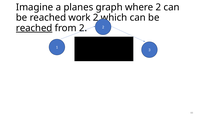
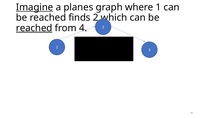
Imagine underline: none -> present (35, 7)
where 2: 2 -> 1 (158, 7)
work: work -> finds (79, 18)
from 2: 2 -> 4 (83, 28)
